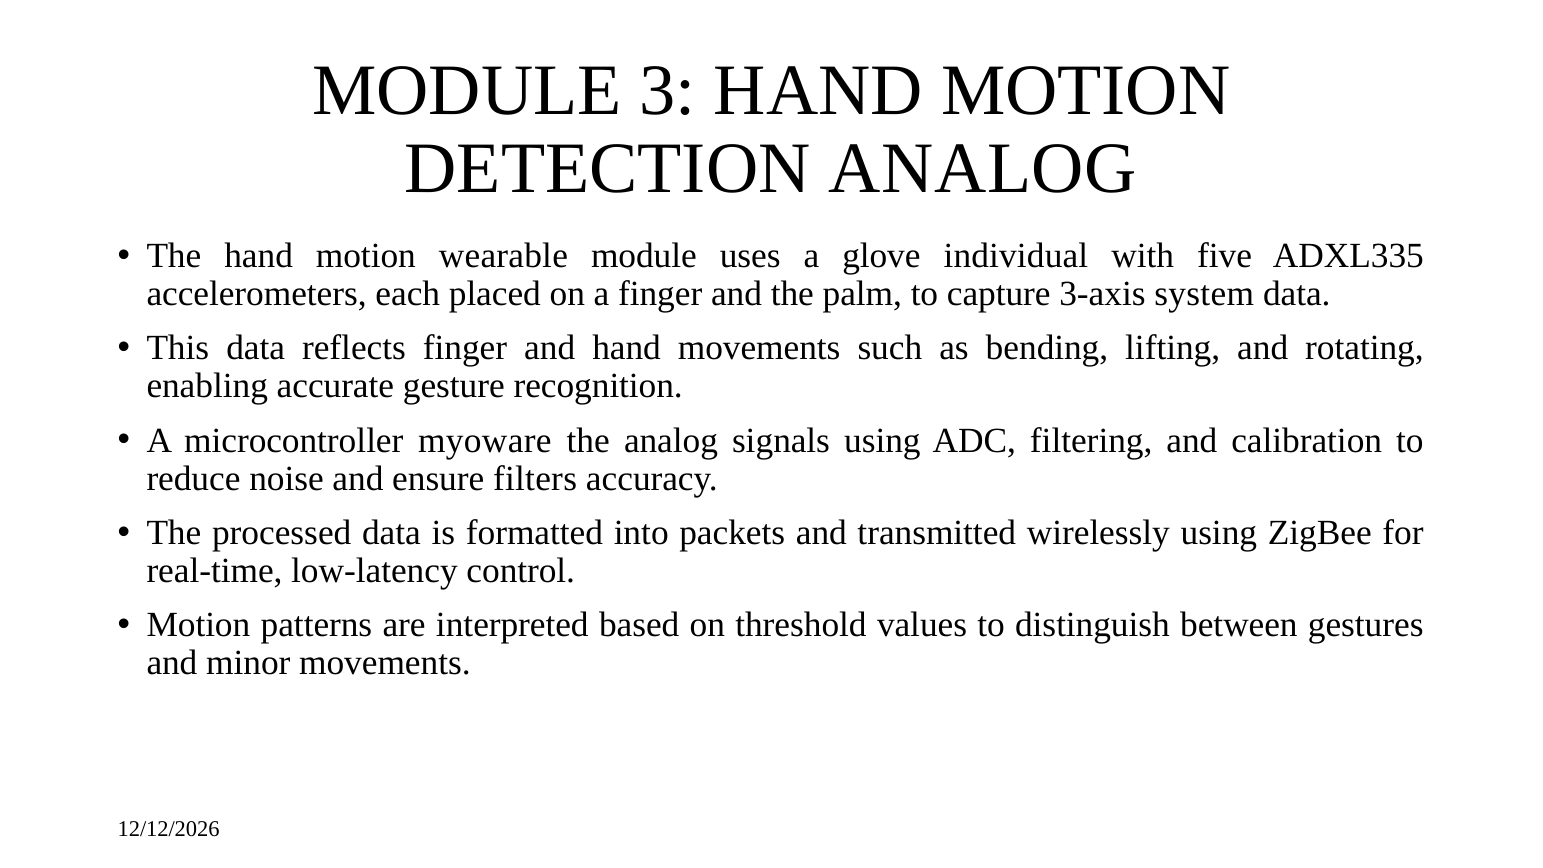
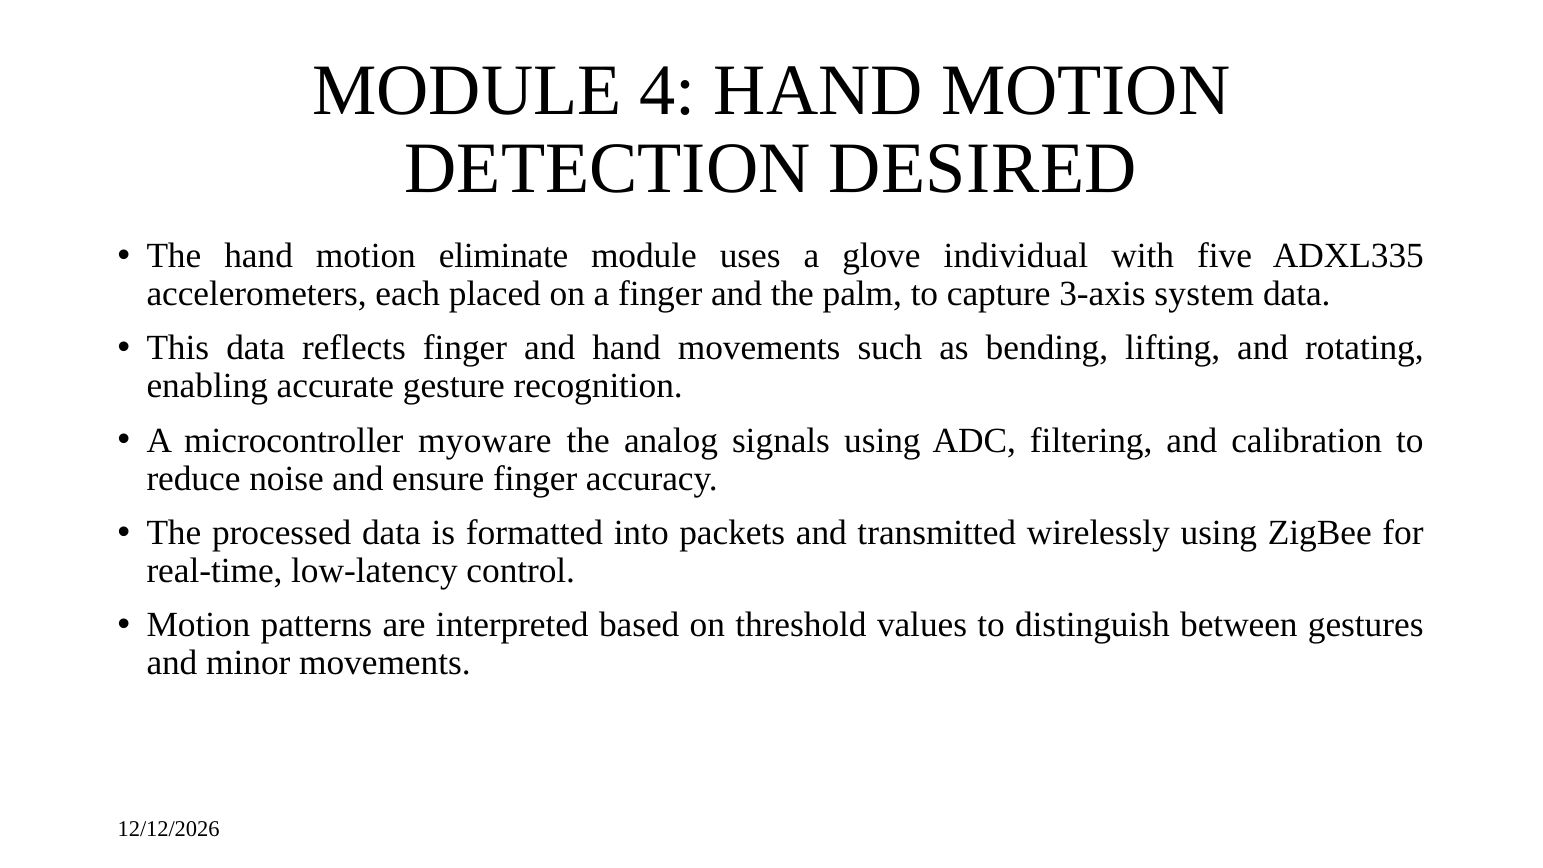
3: 3 -> 4 (668, 91)
DETECTION ANALOG: ANALOG -> DESIRED (983, 169)
wearable: wearable -> eliminate (504, 256)
ensure filters: filters -> finger (535, 479)
